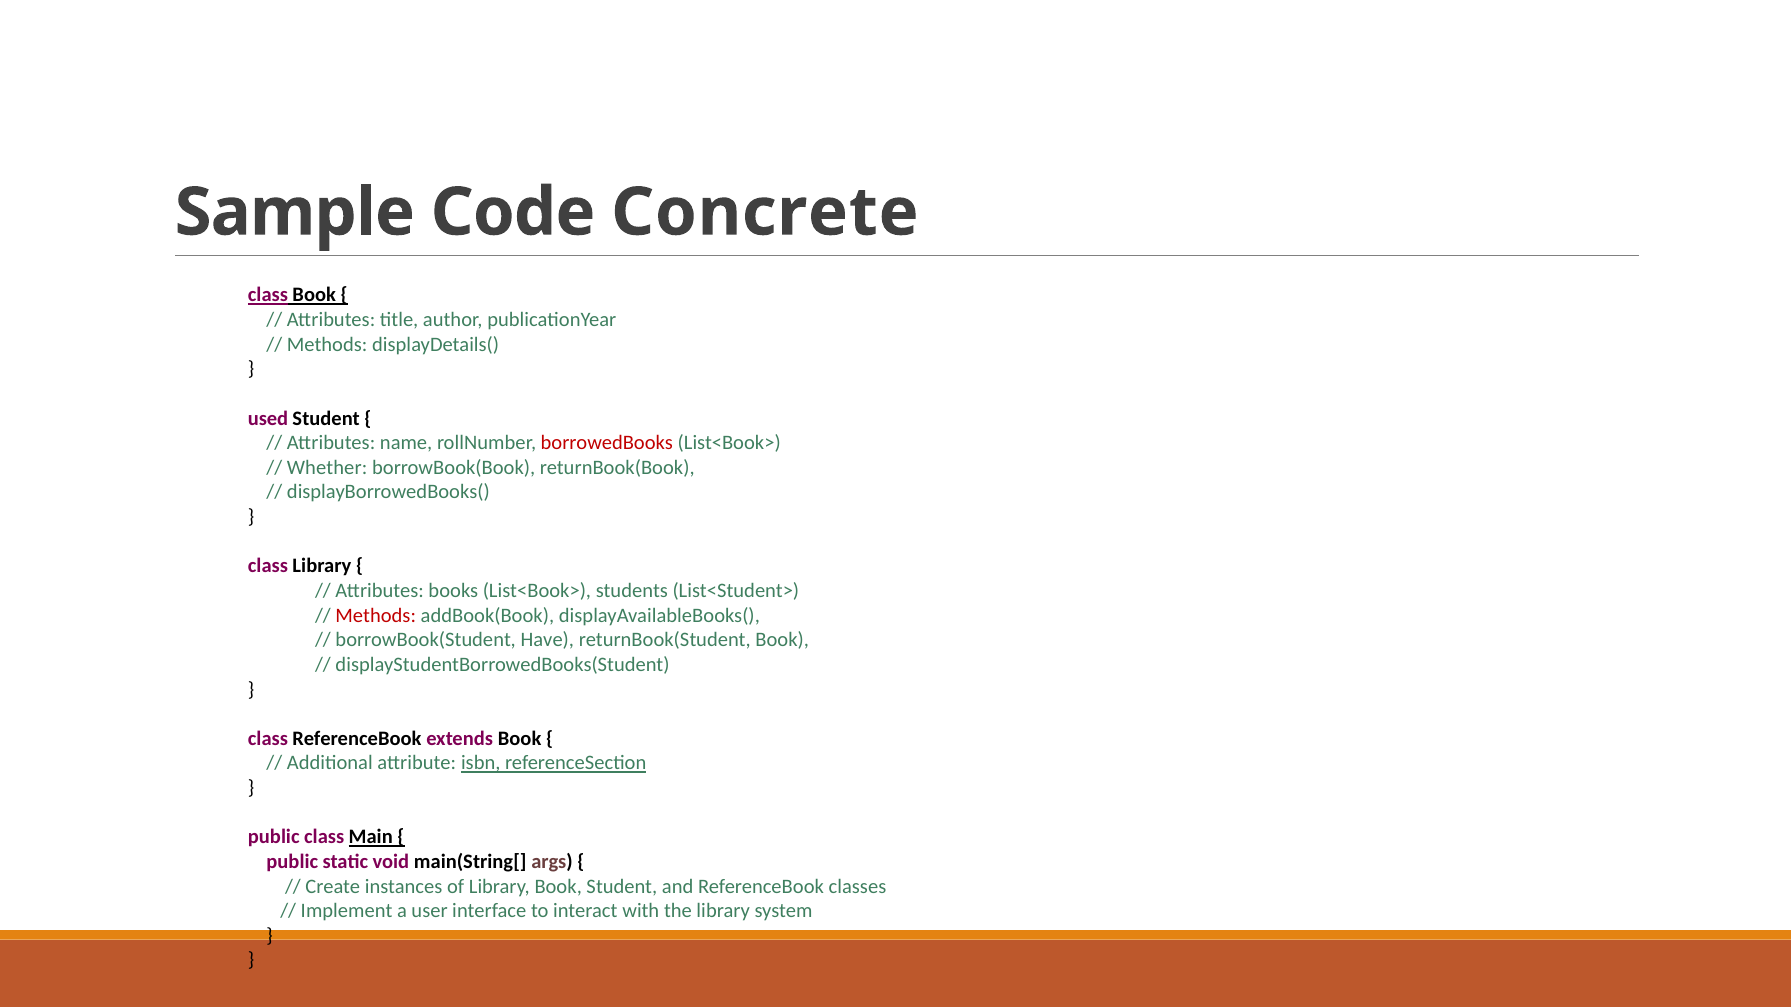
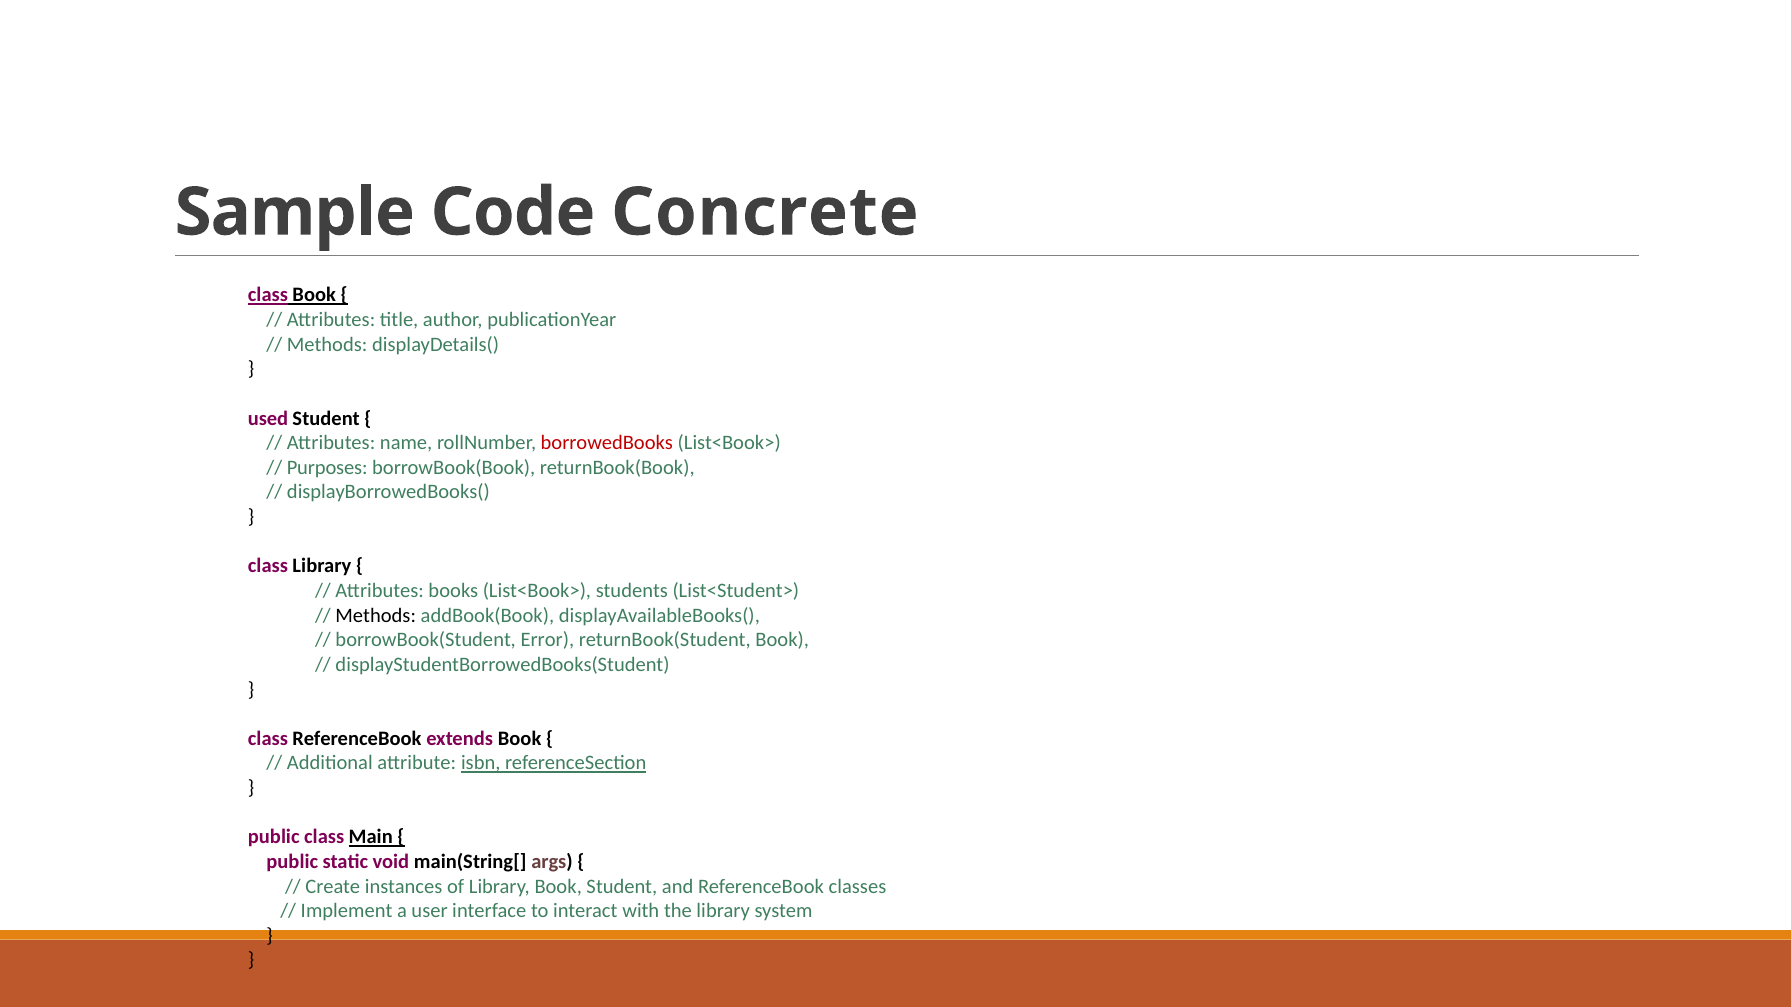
Whether: Whether -> Purposes (327, 468)
Methods colour: red -> black (376, 616)
Have: Have -> Error (547, 640)
